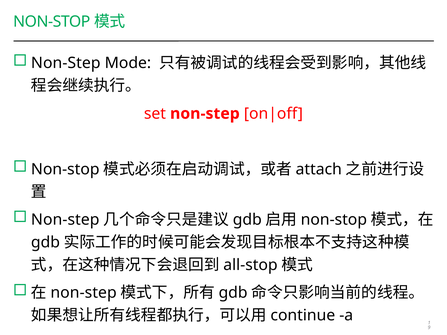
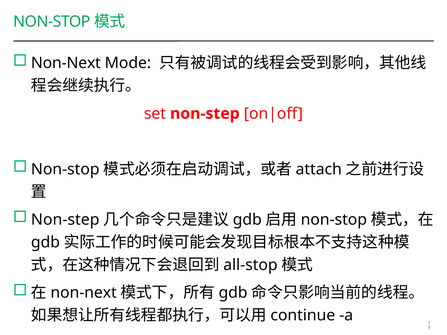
Non-Step: Non-Step -> Non-Next (66, 63)
non-step: non-step -> non-next (84, 293)
